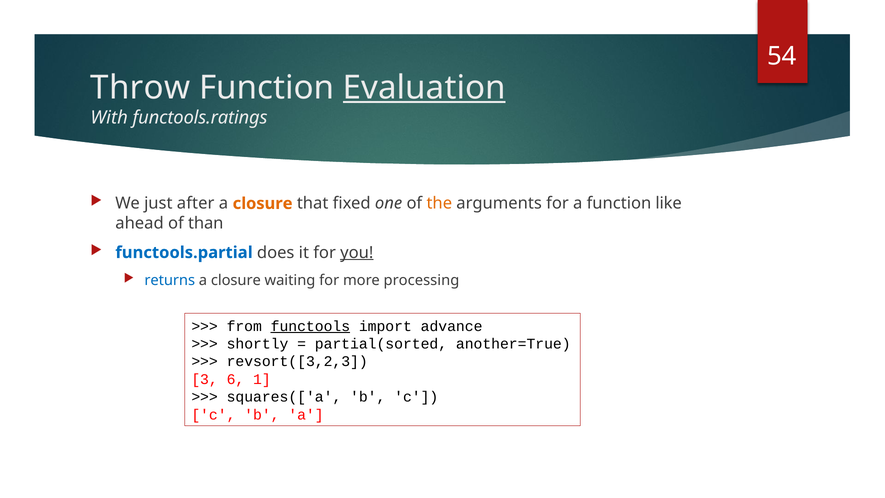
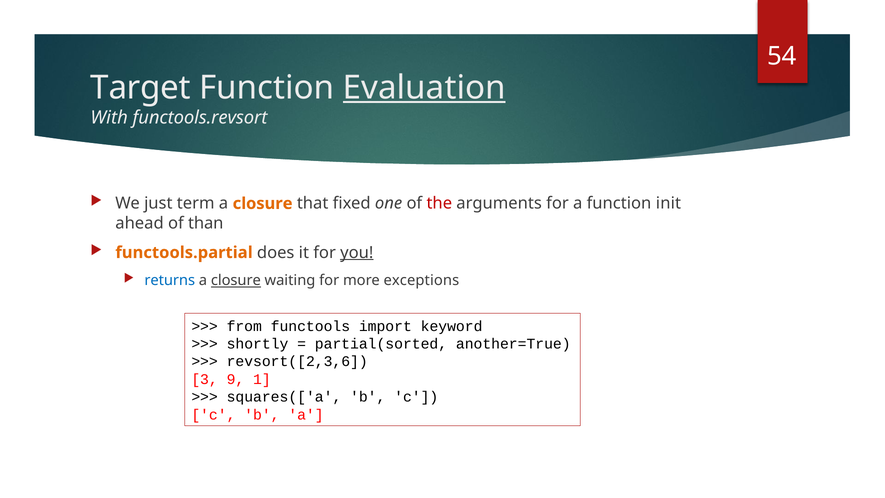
Throw: Throw -> Target (141, 88)
functools.ratings: functools.ratings -> functools.revsort (200, 118)
after: after -> term (196, 203)
the colour: orange -> red (439, 203)
like: like -> init (668, 203)
functools.partial colour: blue -> orange (184, 252)
closure underline: none -> present (236, 280)
processing: processing -> exceptions (421, 280)
functools underline: present -> none (310, 326)
advance: advance -> keyword (452, 326)
revsort([3,2,3: revsort([3,2,3 -> revsort([2,3,6 (297, 361)
6: 6 -> 9 (235, 379)
